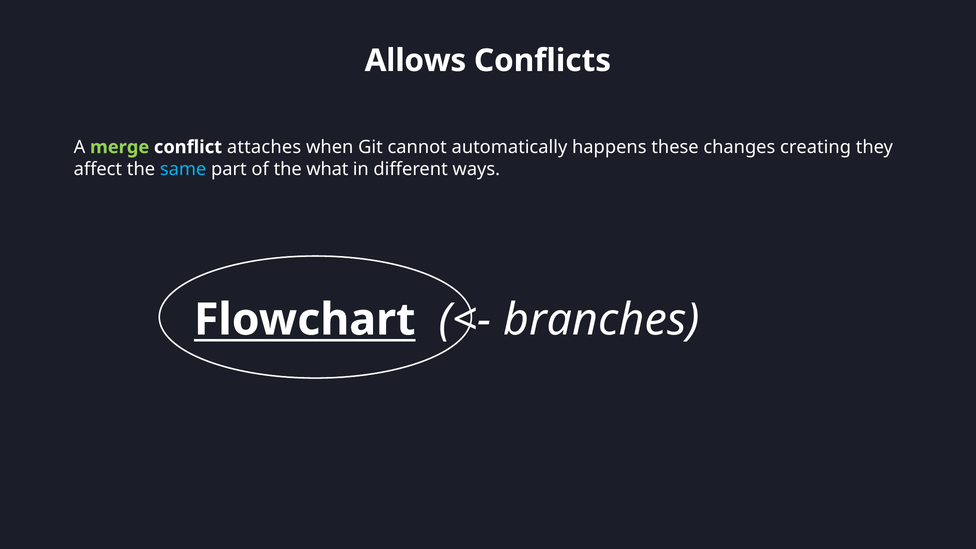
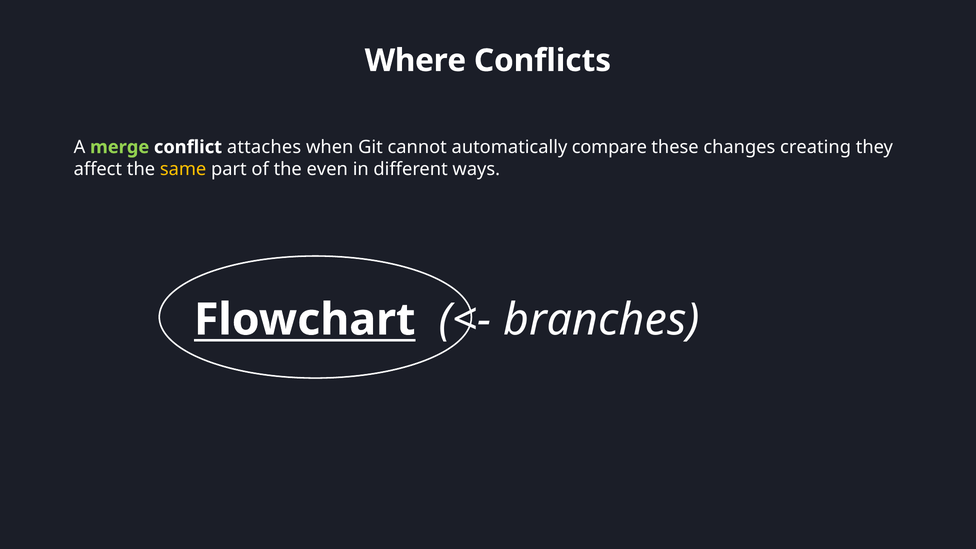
Allows: Allows -> Where (415, 61)
happens: happens -> compare (609, 147)
same colour: light blue -> yellow (183, 169)
what: what -> even (327, 169)
